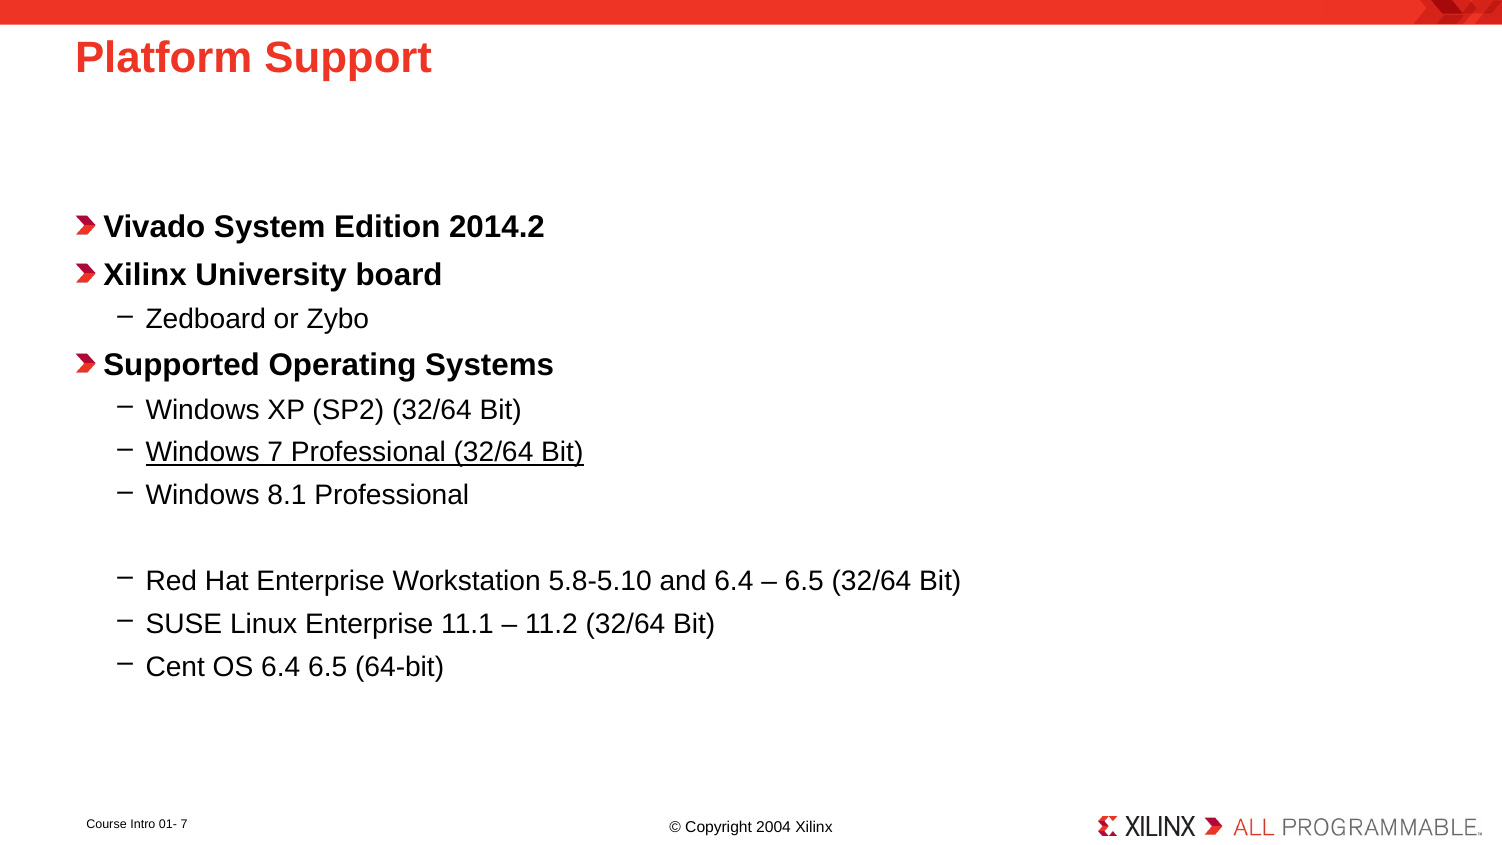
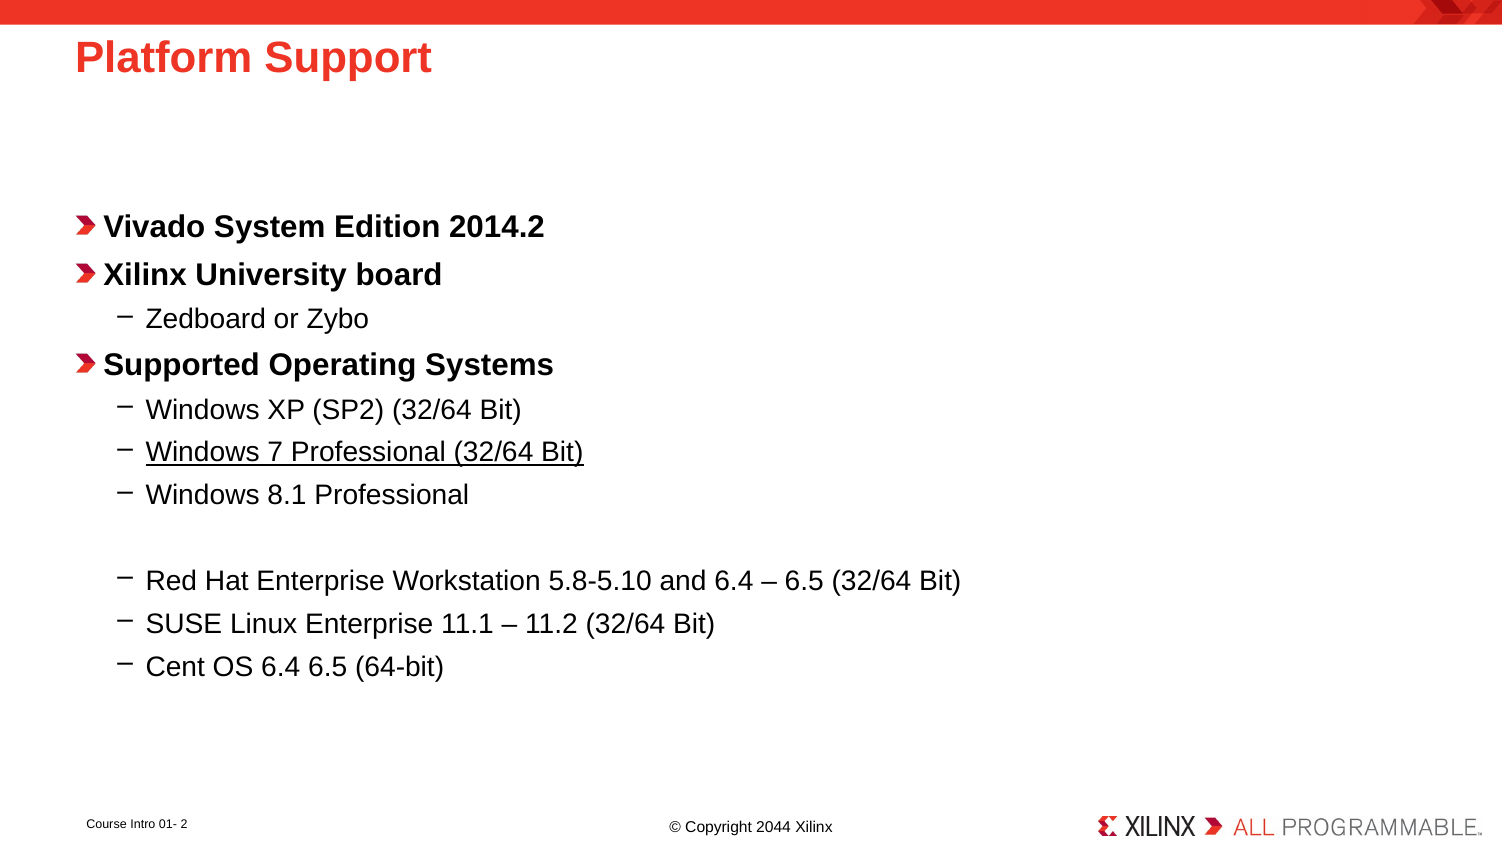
01- 7: 7 -> 2 (184, 824)
2004: 2004 -> 2044 (774, 827)
